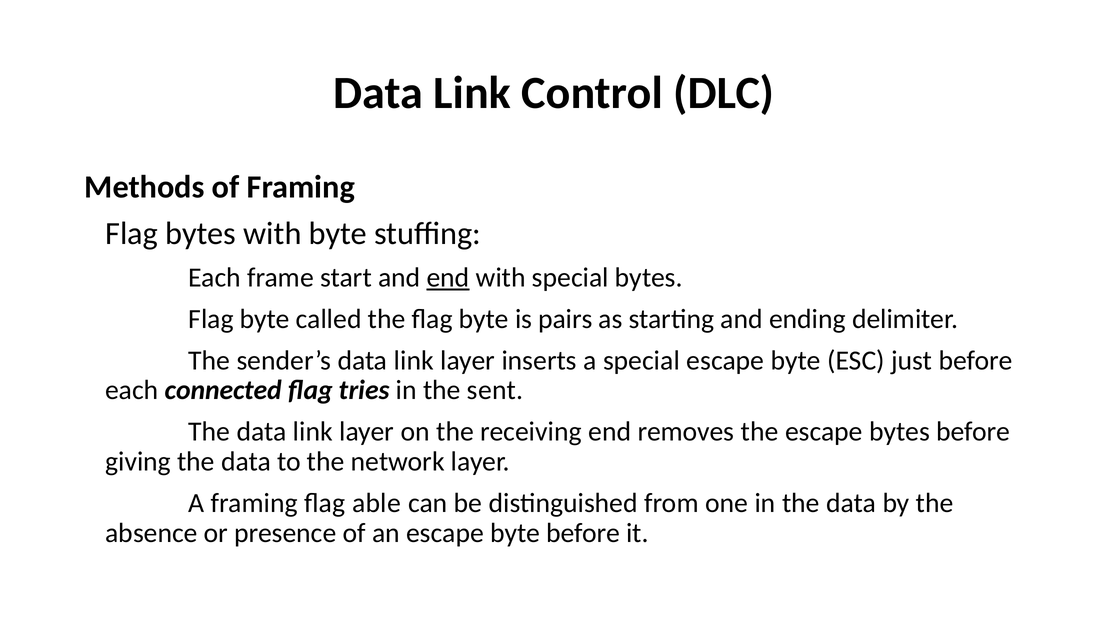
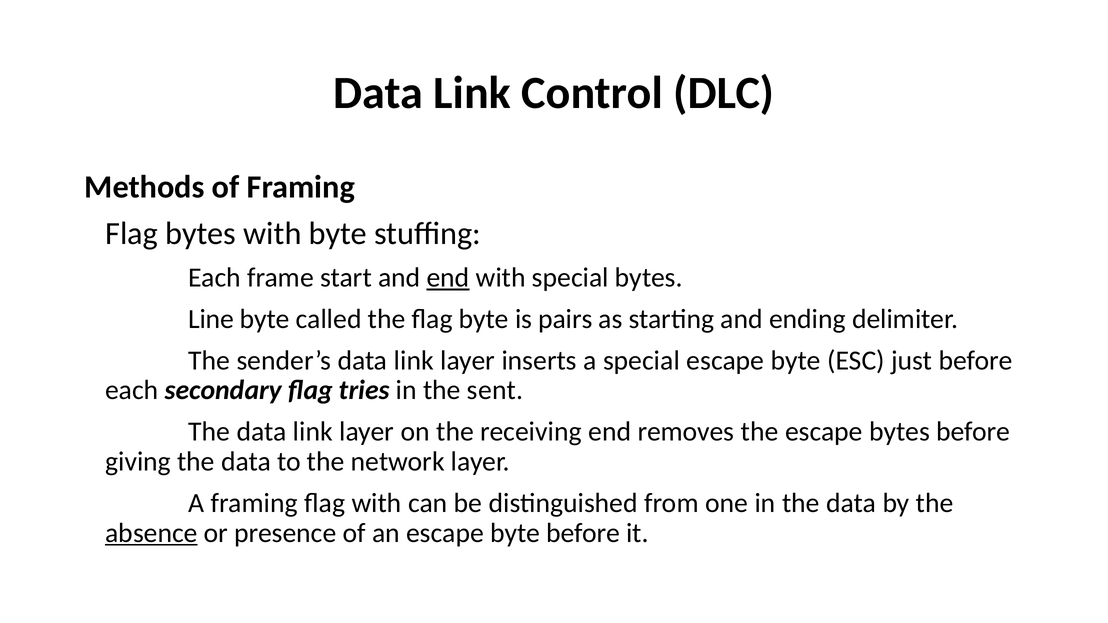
Flag: Flag -> Line (211, 319)
connected: connected -> secondary (223, 390)
flag able: able -> with (377, 503)
absence underline: none -> present (151, 533)
